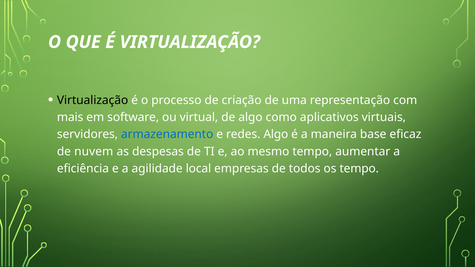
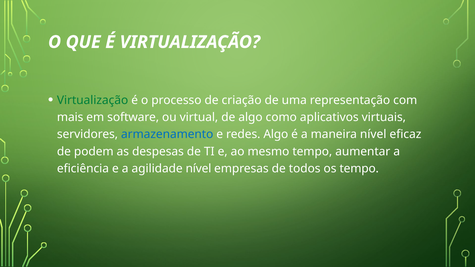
Virtualização colour: black -> green (93, 100)
maneira base: base -> nível (373, 134)
nuvem: nuvem -> podem (94, 152)
agilidade local: local -> nível (198, 169)
